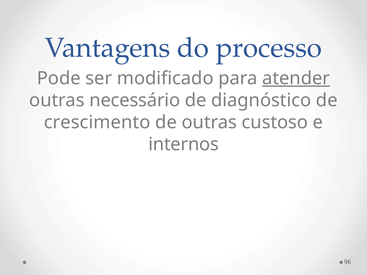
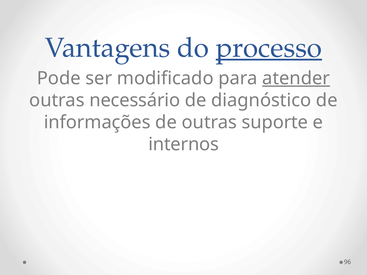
processo underline: none -> present (269, 48)
crescimento: crescimento -> informações (97, 122)
custoso: custoso -> suporte (275, 122)
